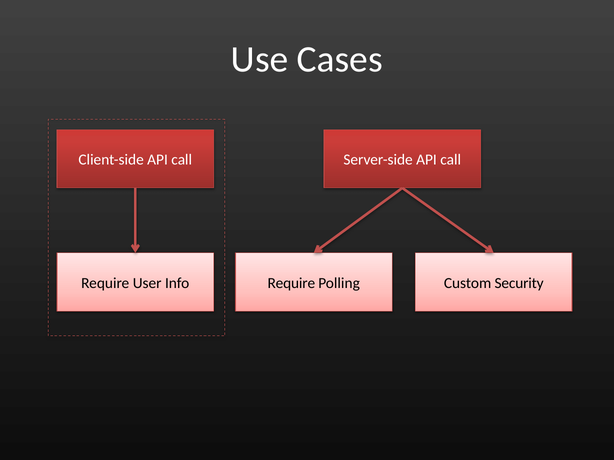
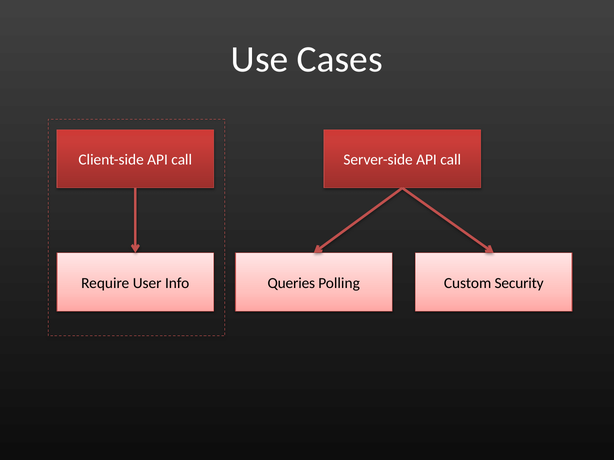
Require: Require -> Queries (291, 283)
